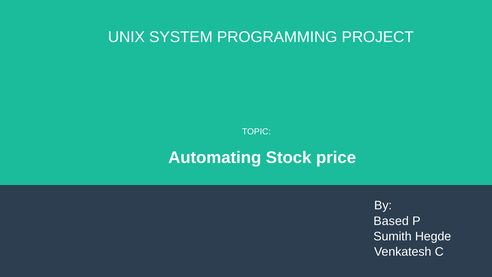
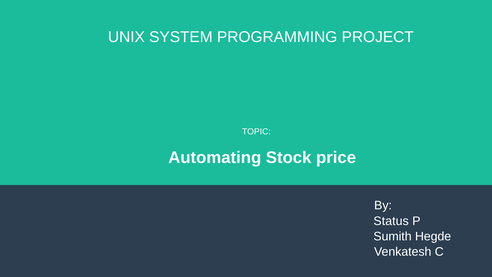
Based: Based -> Status (391, 221)
